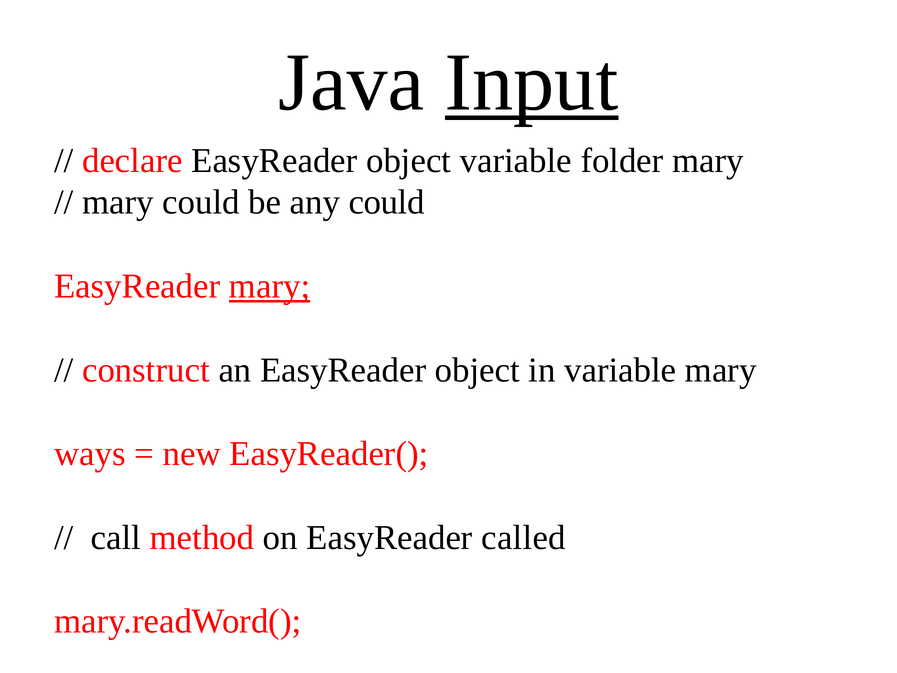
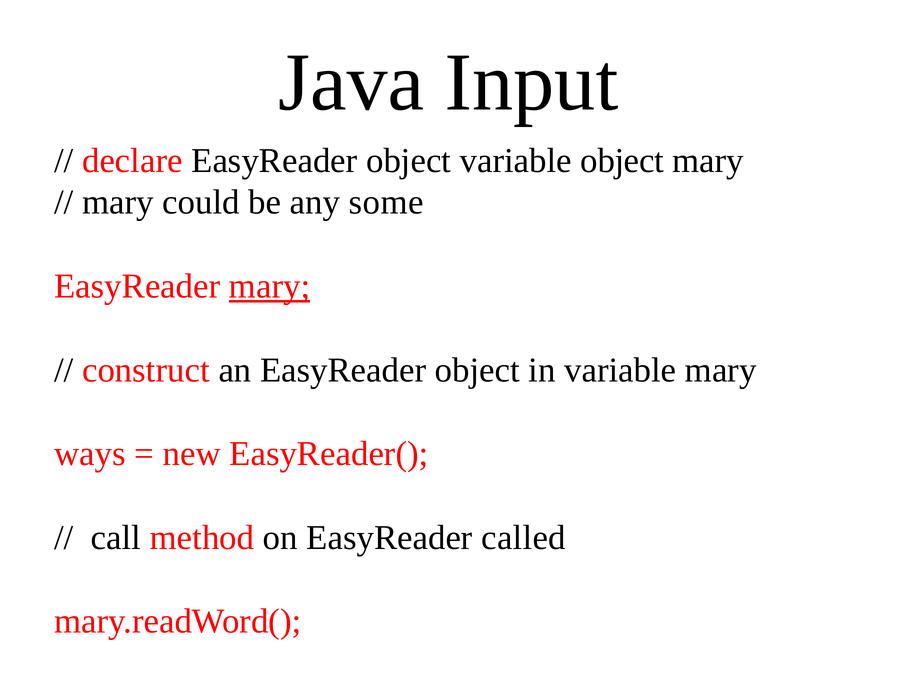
Input underline: present -> none (532, 82)
variable folder: folder -> object (622, 161)
any could: could -> some (386, 202)
